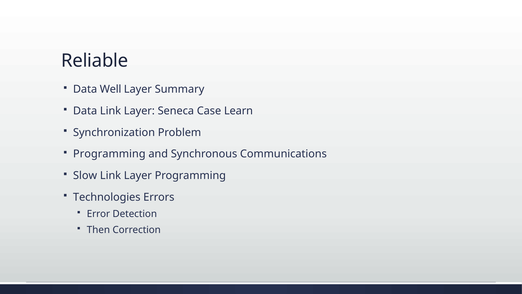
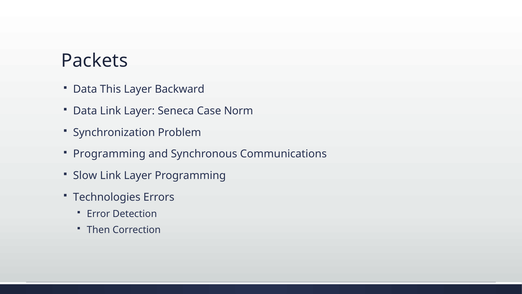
Reliable: Reliable -> Packets (95, 61)
Well: Well -> This (110, 89)
Summary: Summary -> Backward (180, 89)
Learn: Learn -> Norm (239, 111)
